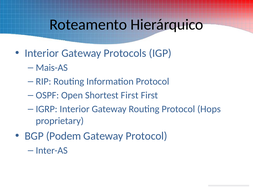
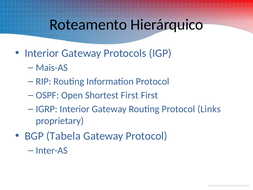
Hops: Hops -> Links (209, 109)
Podem: Podem -> Tabela (63, 136)
